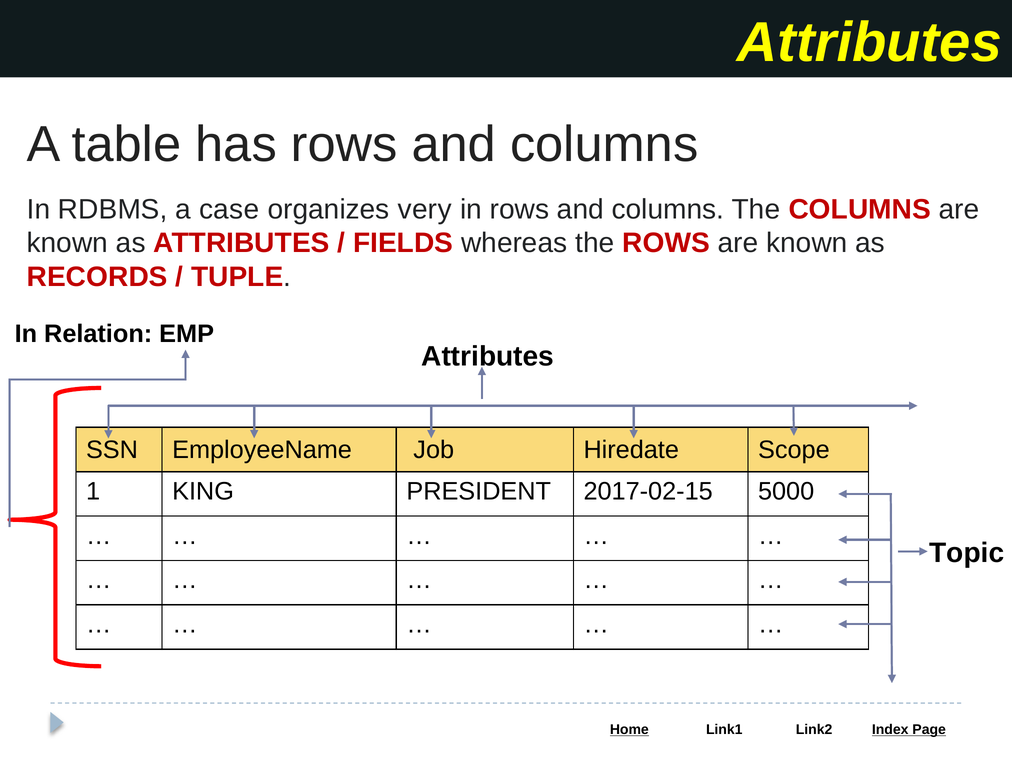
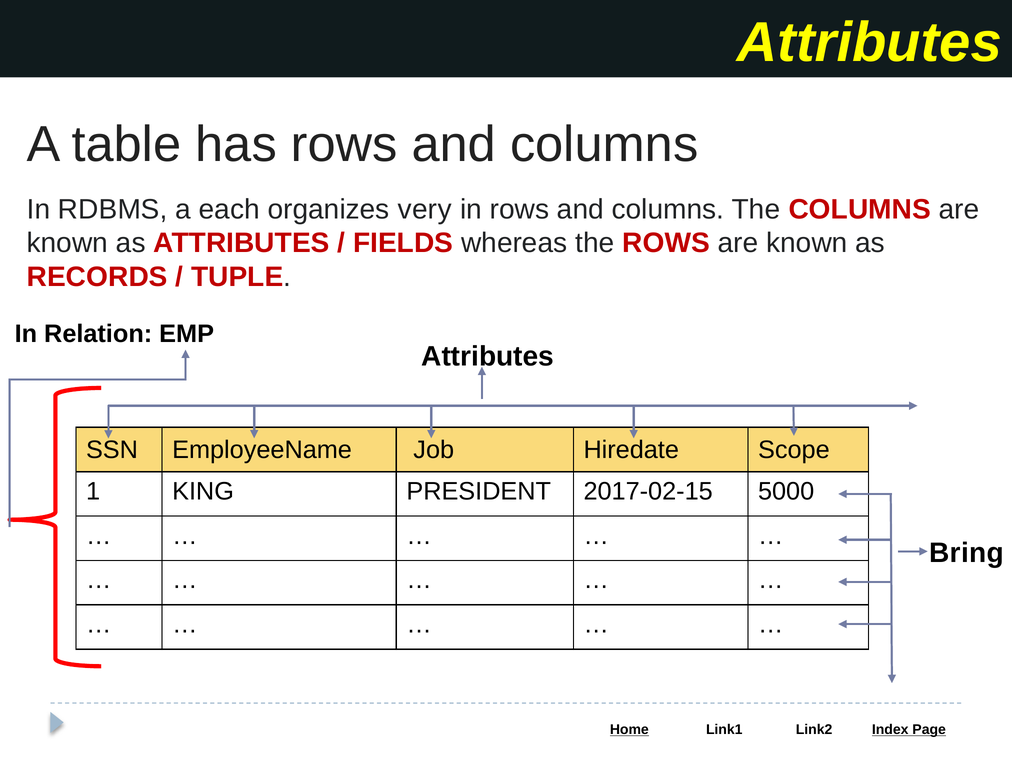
case: case -> each (229, 209)
Topic: Topic -> Bring (967, 553)
